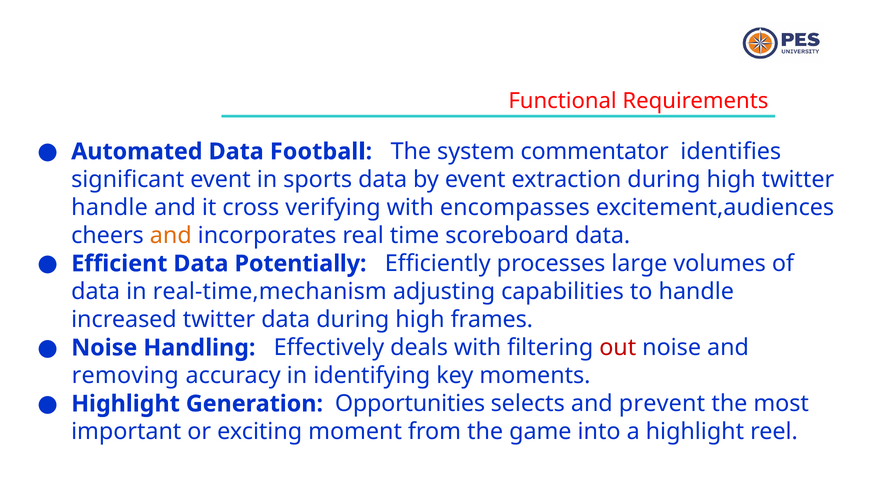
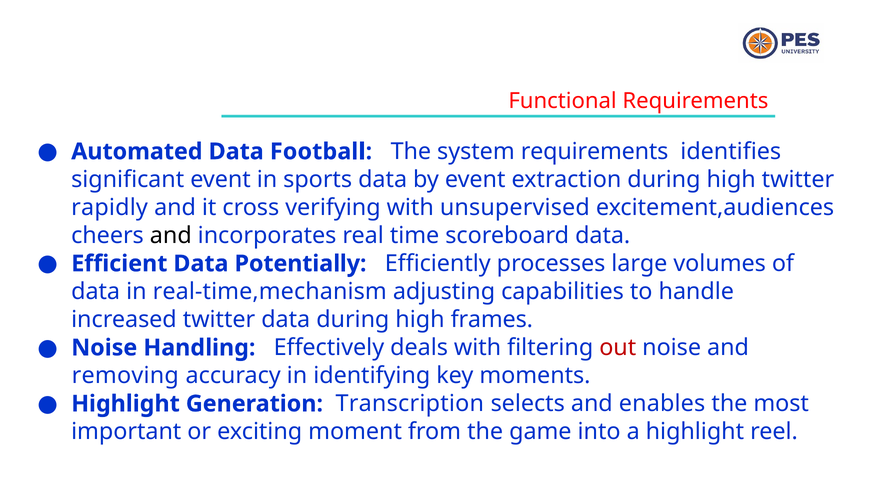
system commentator: commentator -> requirements (595, 152)
handle: handle -> rapidly (110, 208)
encompasses: encompasses -> unsupervised (515, 208)
and colour: orange -> black (171, 236)
Opportunities: Opportunities -> Transcription (410, 404)
prevent: prevent -> enables (662, 404)
